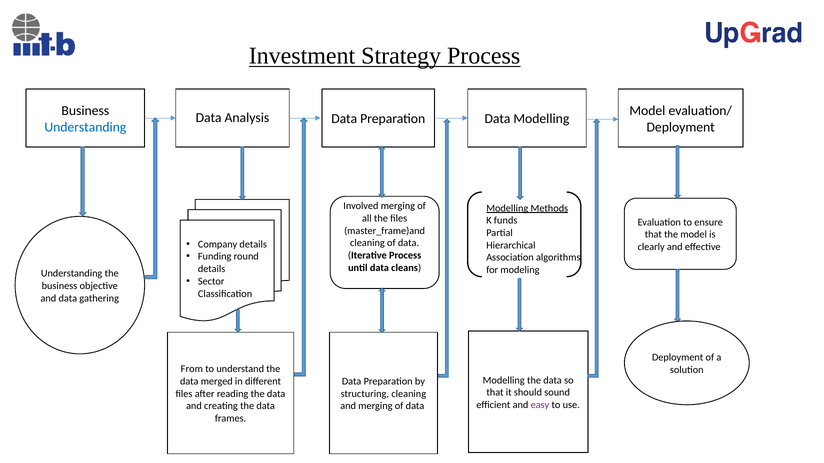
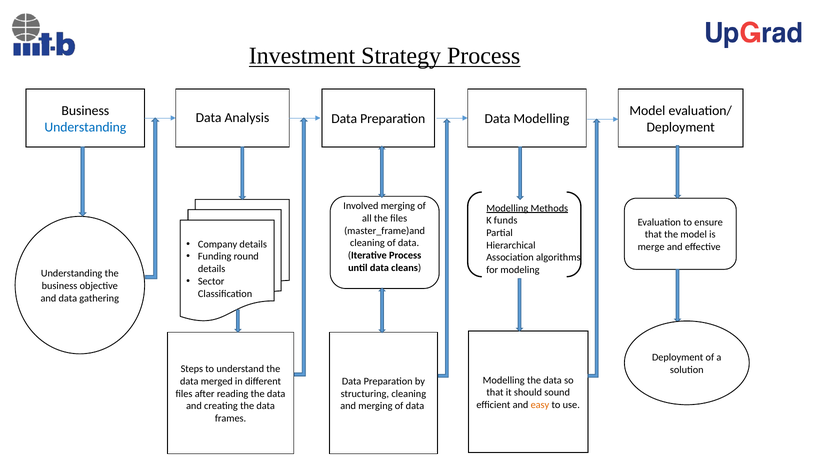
clearly: clearly -> merge (651, 247)
From: From -> Steps (192, 369)
easy colour: purple -> orange (540, 405)
